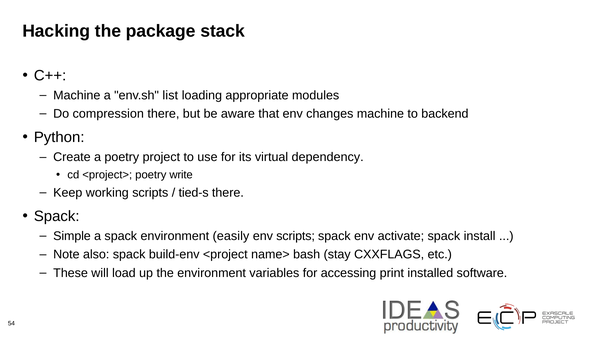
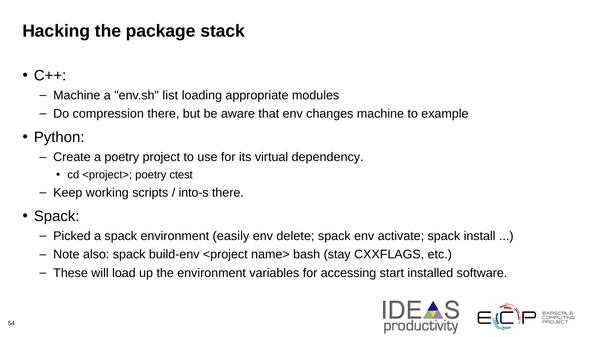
backend: backend -> example (445, 114)
write: write -> ctest (181, 175)
tied-s: tied-s -> into-s (194, 192)
Simple: Simple -> Picked (72, 236)
env scripts: scripts -> delete (295, 236)
print: print -> start (392, 273)
